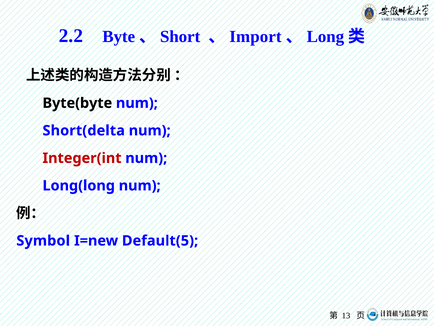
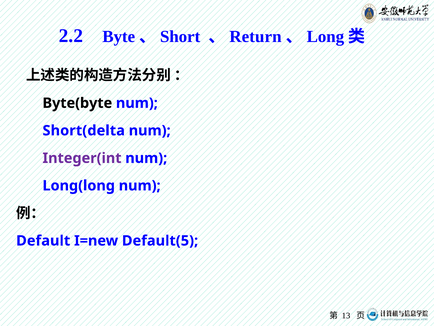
Import: Import -> Return (255, 36)
Integer(int colour: red -> purple (82, 158)
Symbol: Symbol -> Default (43, 240)
